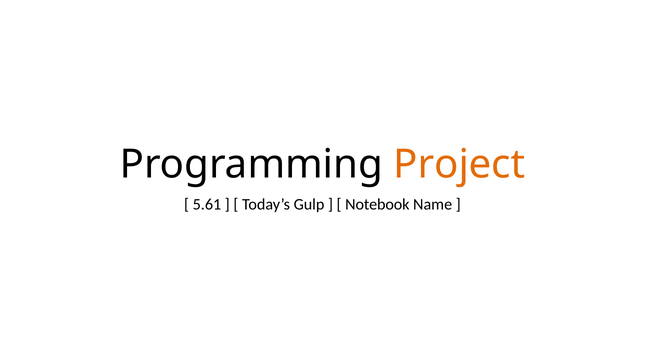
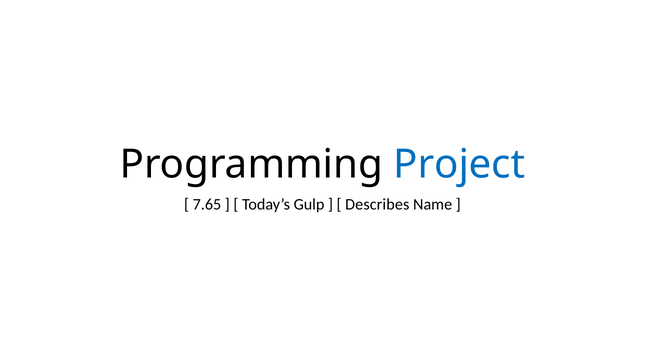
Project colour: orange -> blue (459, 164)
5.61: 5.61 -> 7.65 (207, 204)
Notebook: Notebook -> Describes (377, 204)
